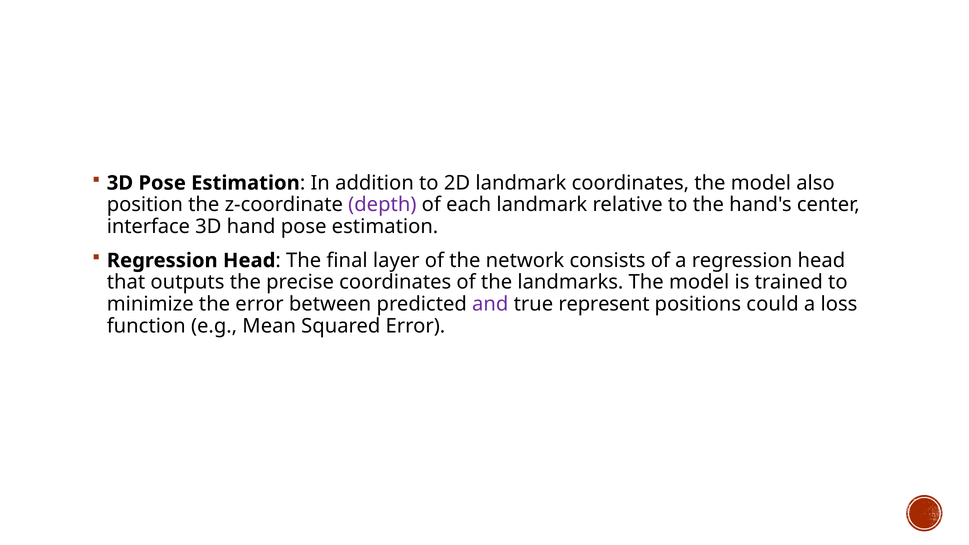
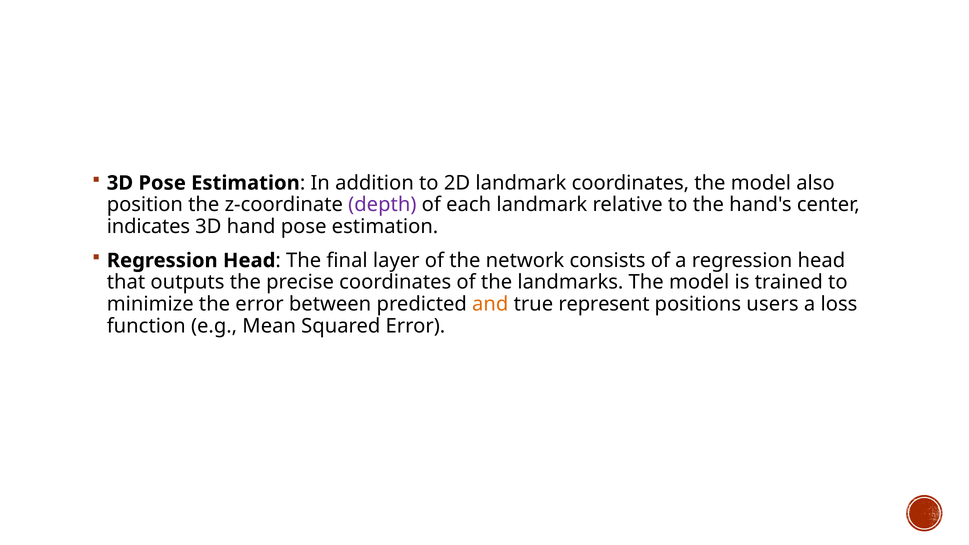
interface: interface -> indicates (148, 227)
and colour: purple -> orange (490, 304)
could: could -> users (772, 304)
